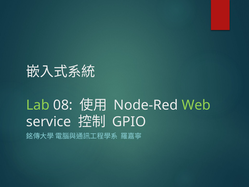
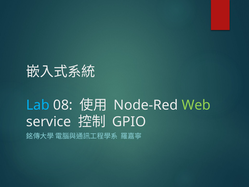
Lab colour: light green -> light blue (38, 105)
